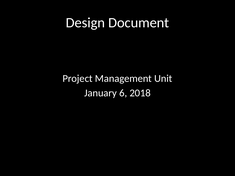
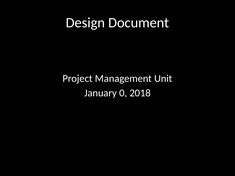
6: 6 -> 0 (123, 93)
